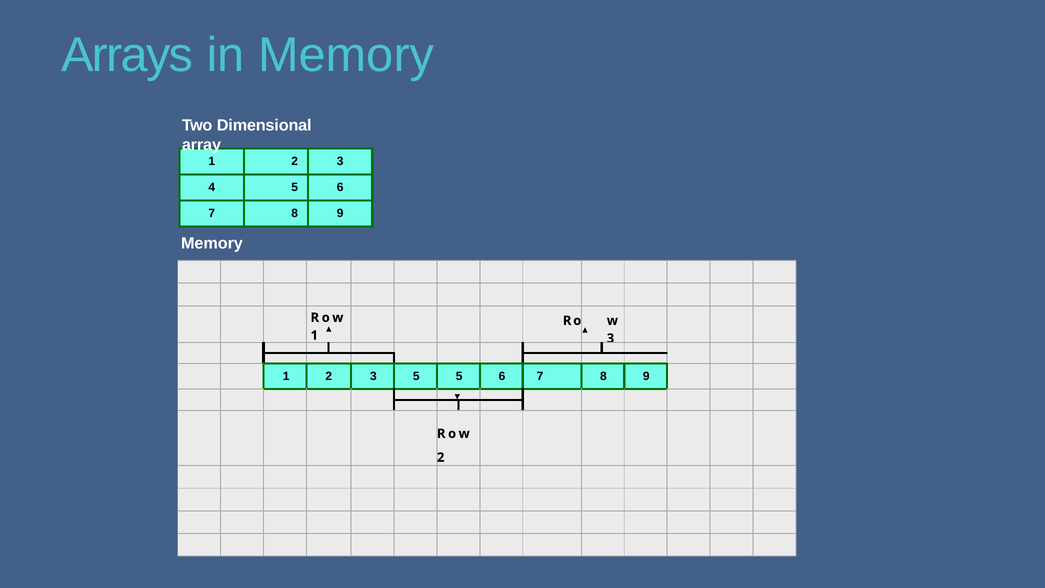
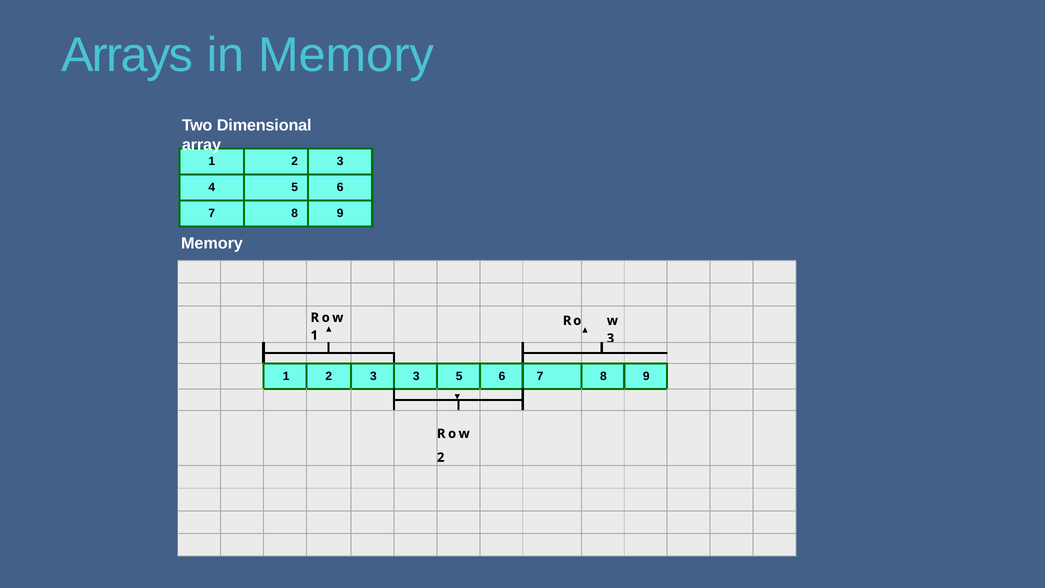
3 5: 5 -> 3 (416, 376)
